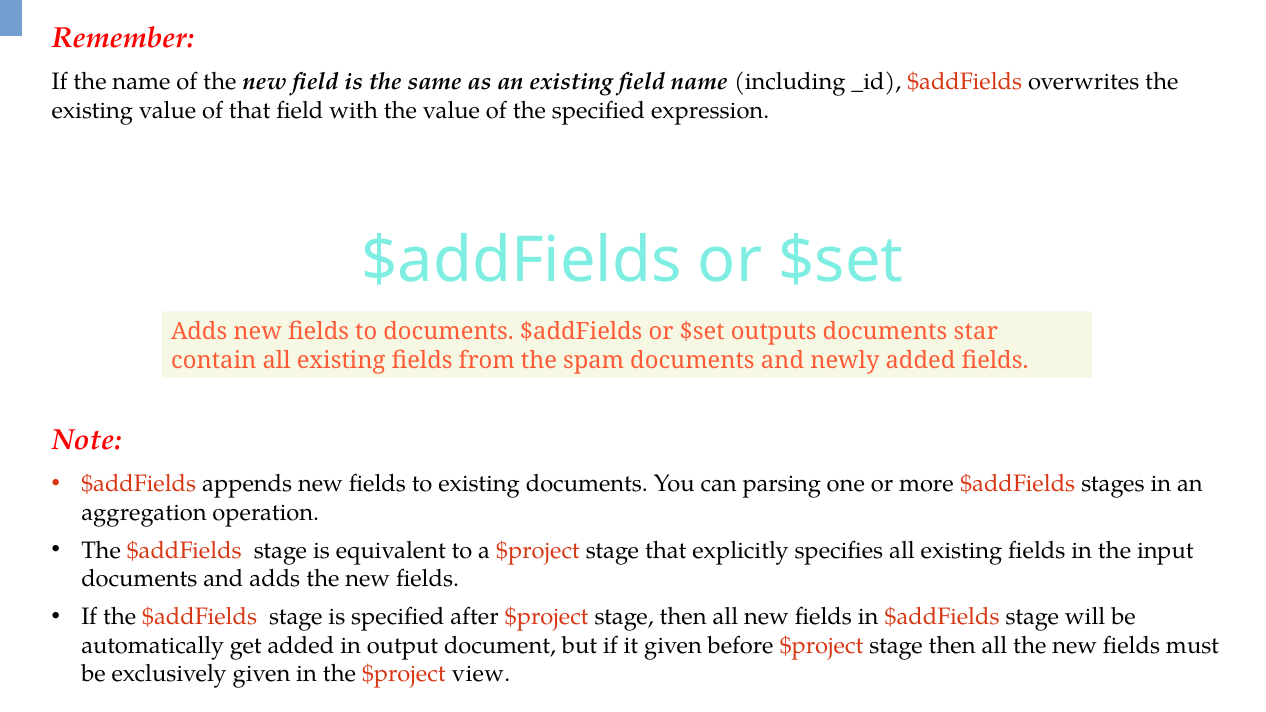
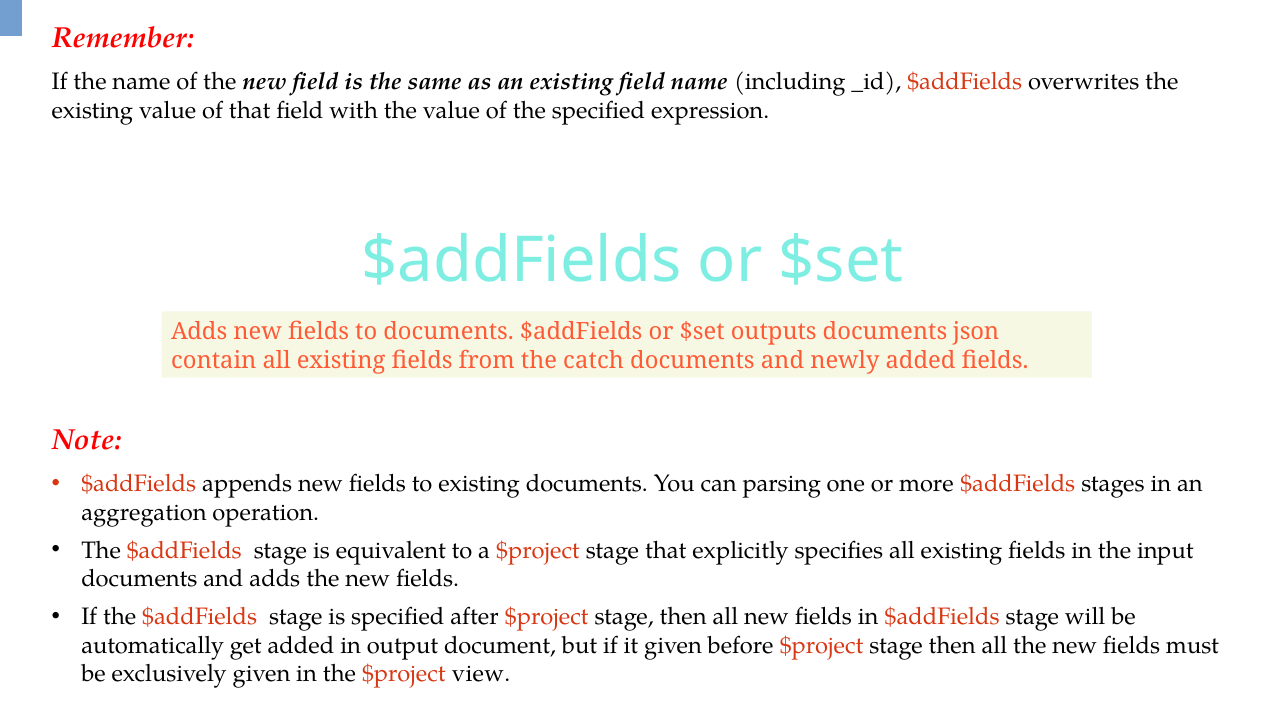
star: star -> json (976, 332)
spam: spam -> catch (594, 360)
